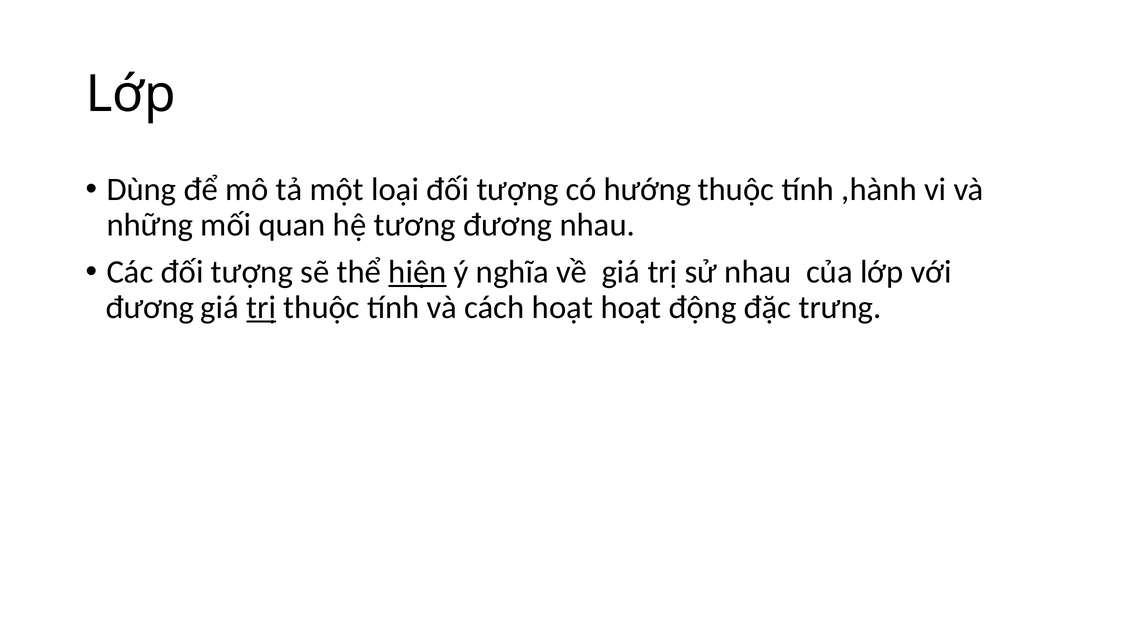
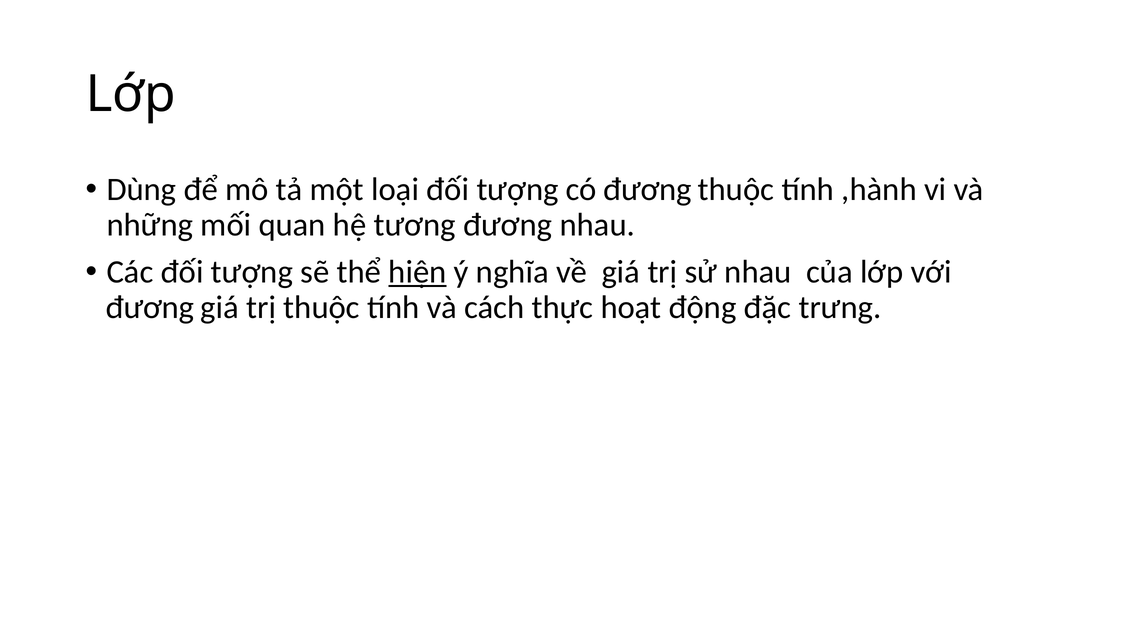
có hướng: hướng -> đương (647, 190)
trị underline: present -> none (261, 307)
cách hoạt: hoạt -> thực (562, 307)
